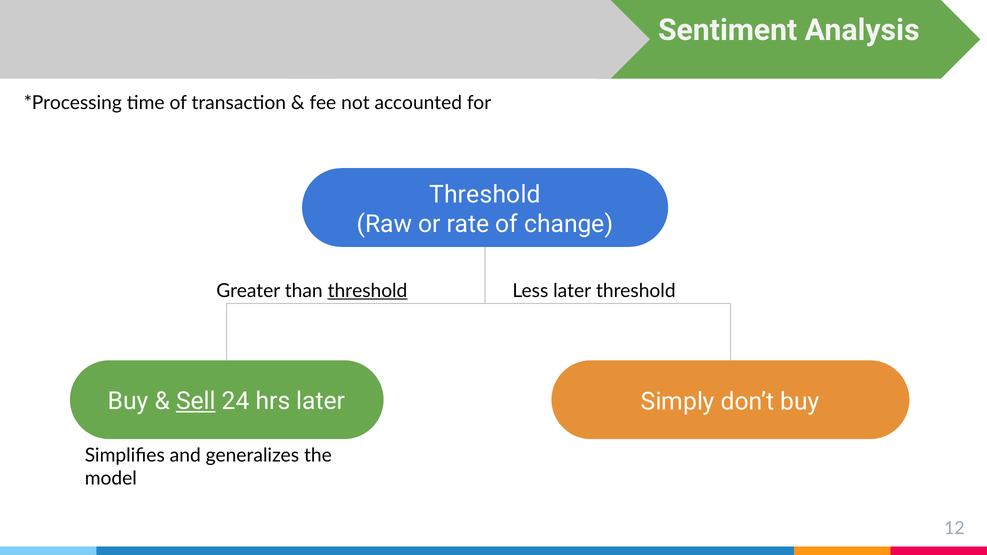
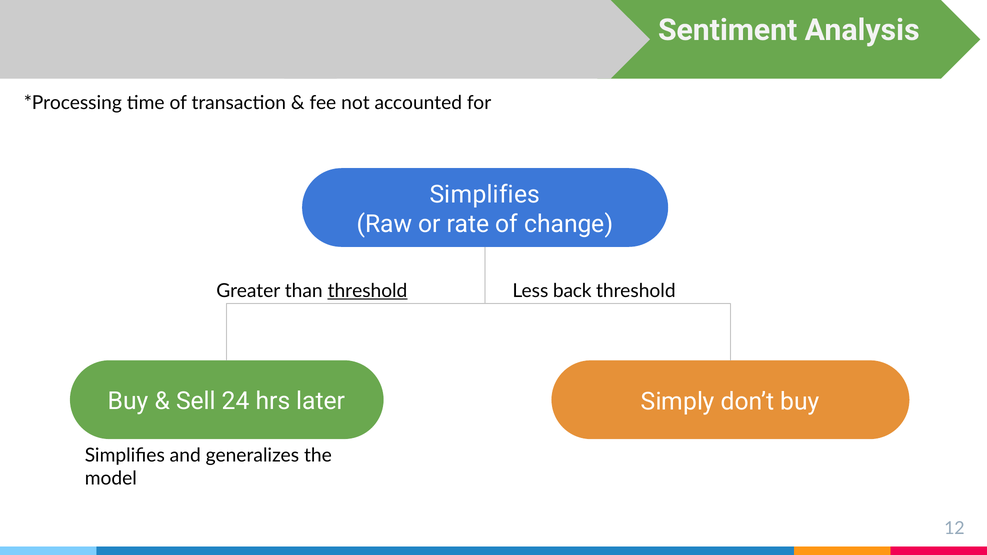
Threshold: Threshold -> Simplifies (485, 194)
Less later: later -> back (572, 291)
Sell underline: present -> none (196, 402)
